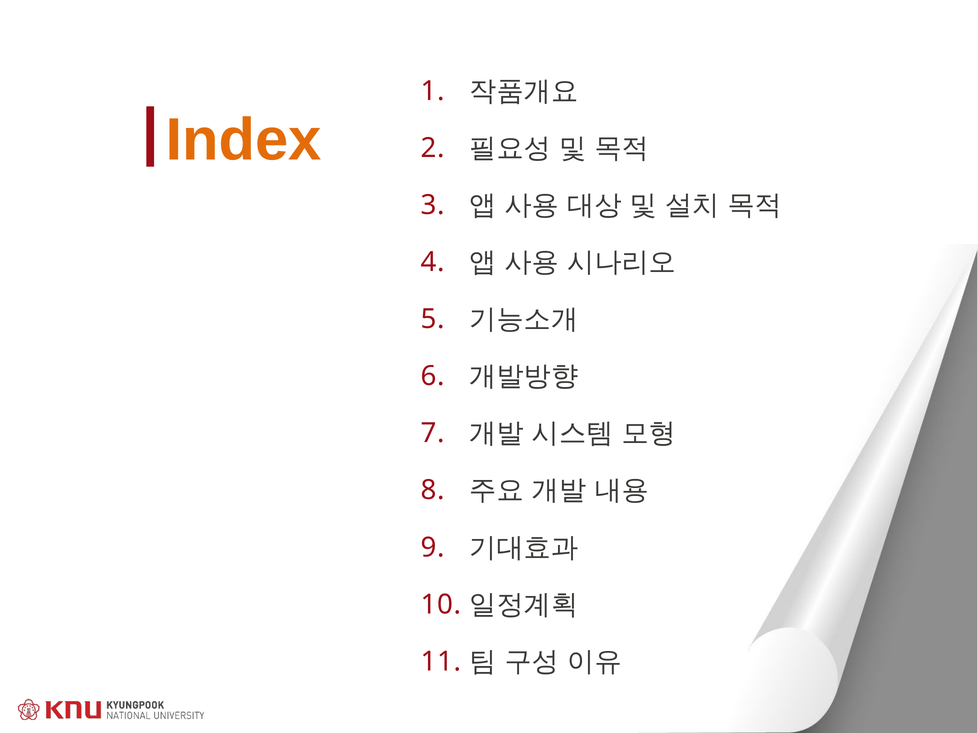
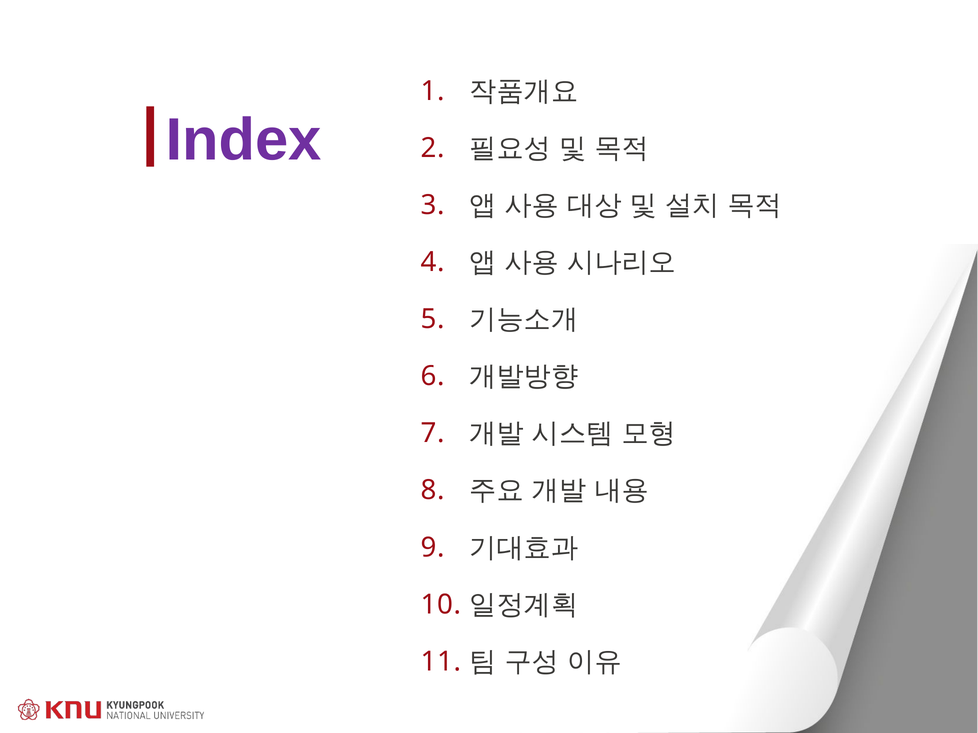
Index colour: orange -> purple (244, 140)
